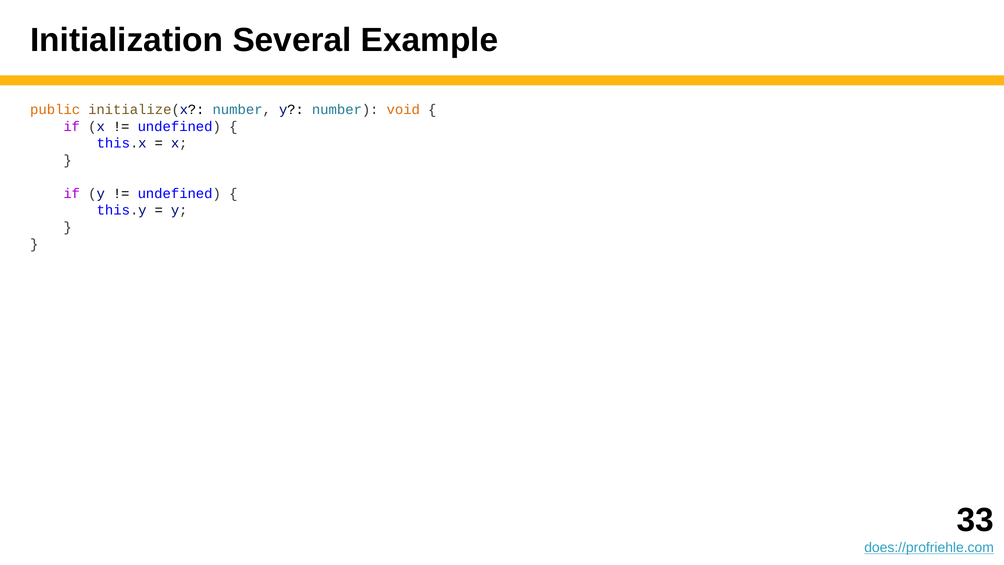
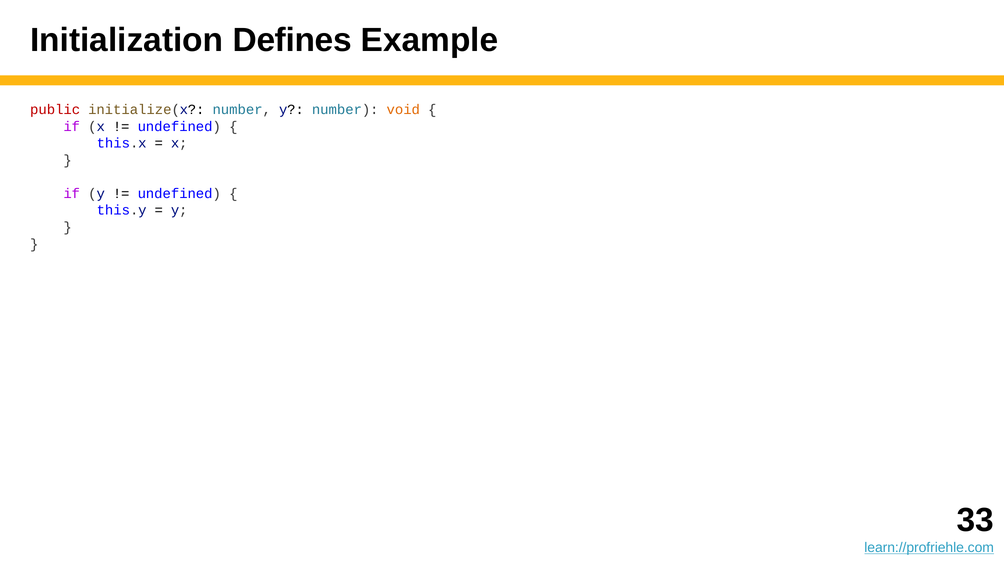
Several: Several -> Defines (292, 40)
public colour: orange -> red (55, 110)
does://profriehle.com: does://profriehle.com -> learn://profriehle.com (929, 547)
